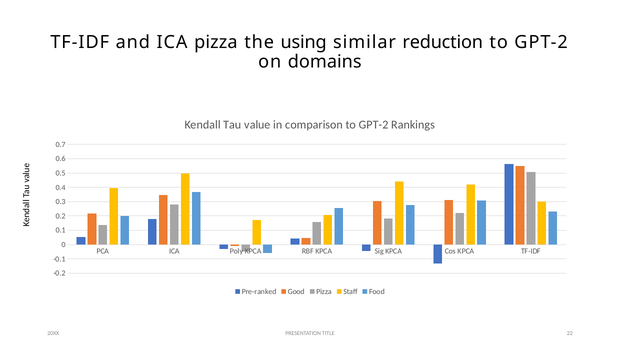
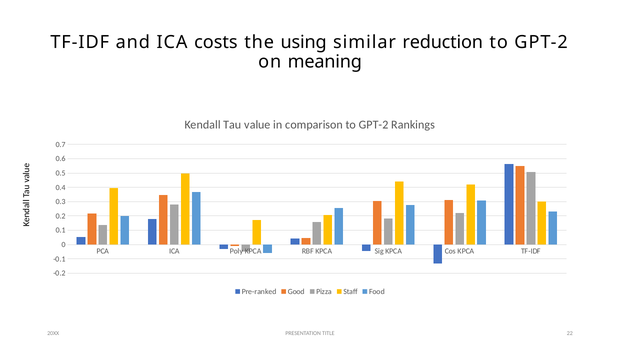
ICA pizza: pizza -> costs (216, 42)
domains: domains -> meaning (325, 62)
